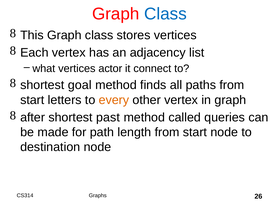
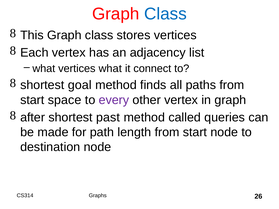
vertices actor: actor -> what (110, 69)
letters: letters -> space (65, 100)
every colour: orange -> purple (114, 100)
